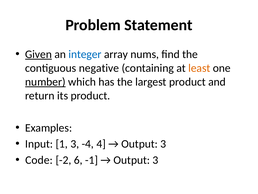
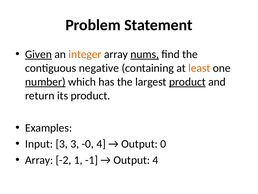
integer colour: blue -> orange (85, 54)
nums underline: none -> present (145, 54)
product underline: none -> present (187, 82)
Input 1: 1 -> 3 (62, 144)
-4: -4 -> -0 (88, 144)
3: 3 -> 0 (163, 144)
Code: Code -> Array (39, 160)
6: 6 -> 1 (78, 160)
3: 3 -> 4 (155, 160)
